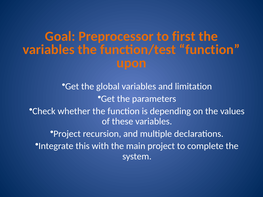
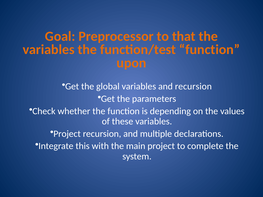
first: first -> that (184, 36)
and limitation: limitation -> recursion (193, 87)
